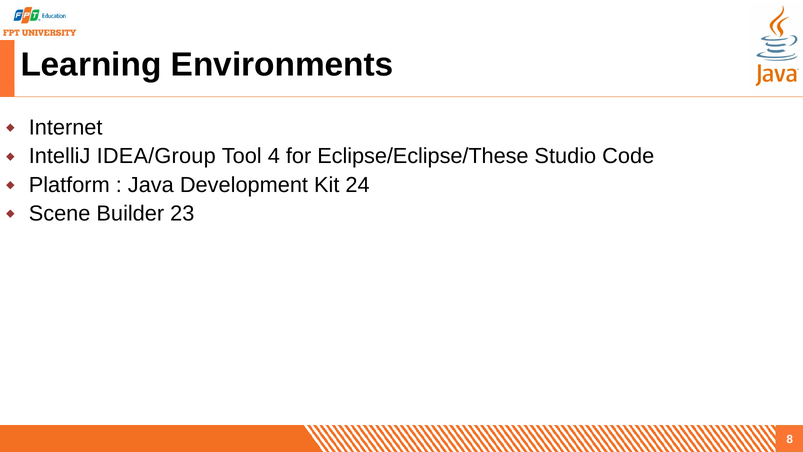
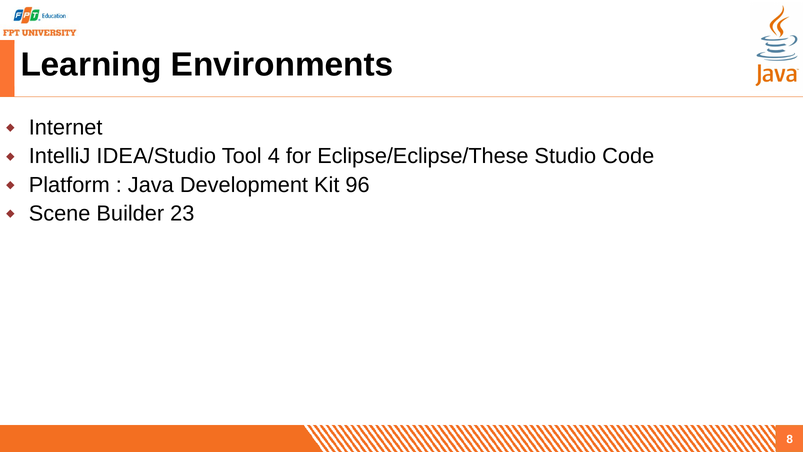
IDEA/Group: IDEA/Group -> IDEA/Studio (156, 156)
24: 24 -> 96 (358, 185)
